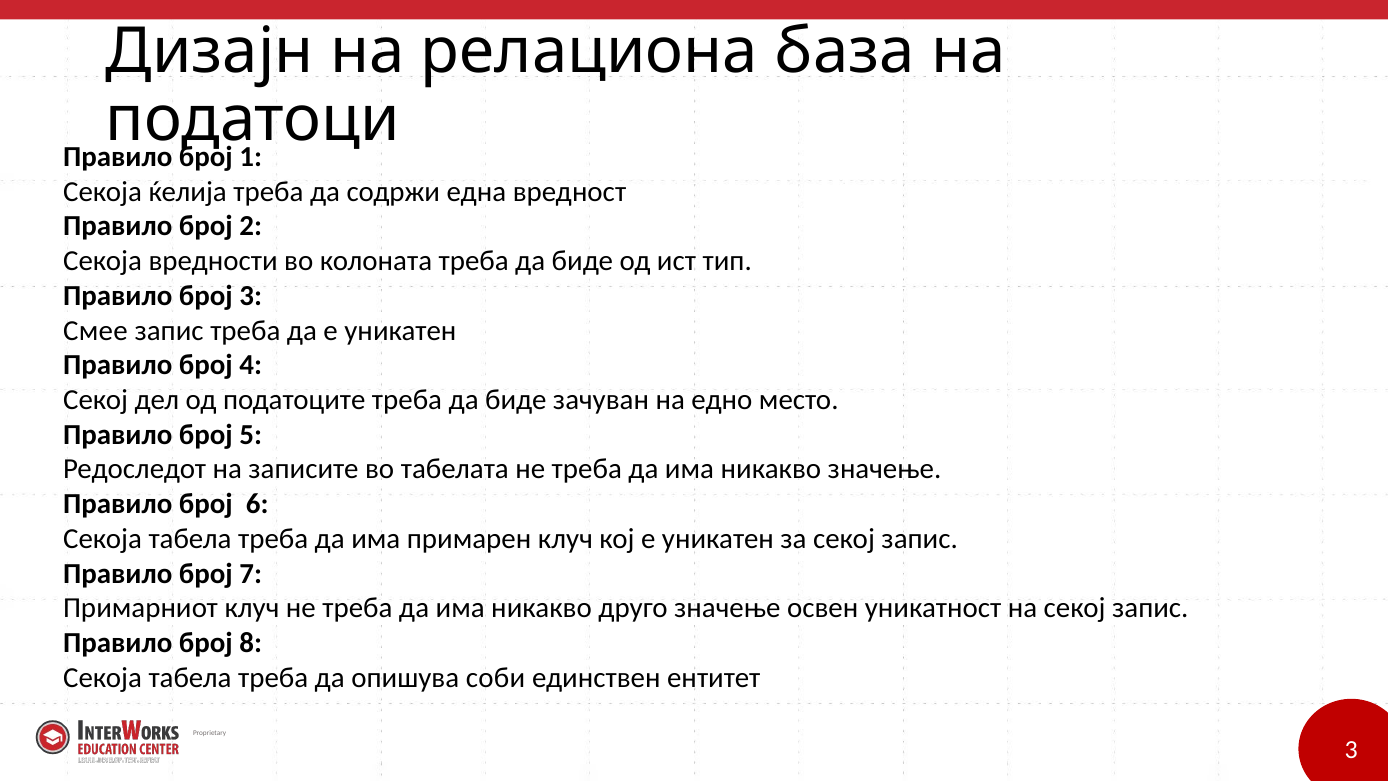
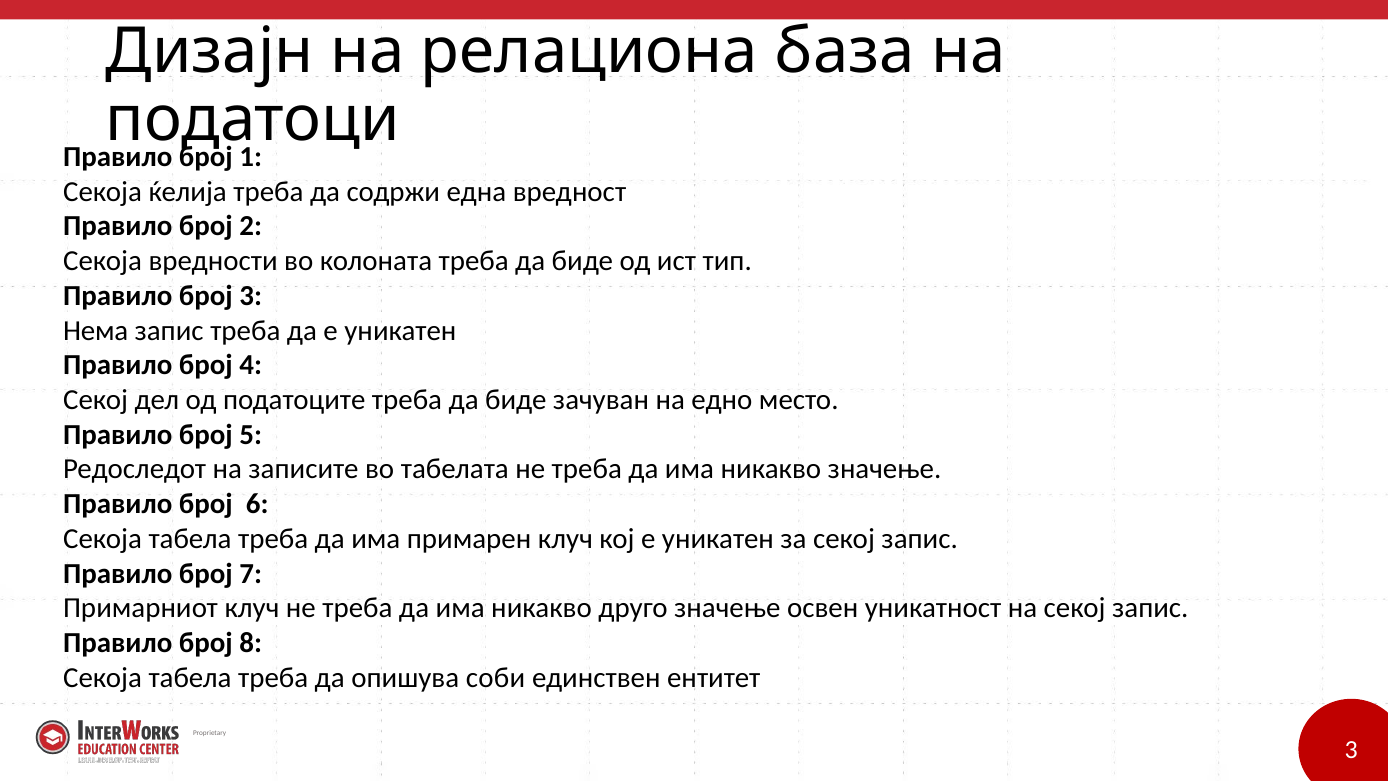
Смее: Смее -> Нема (96, 330)
